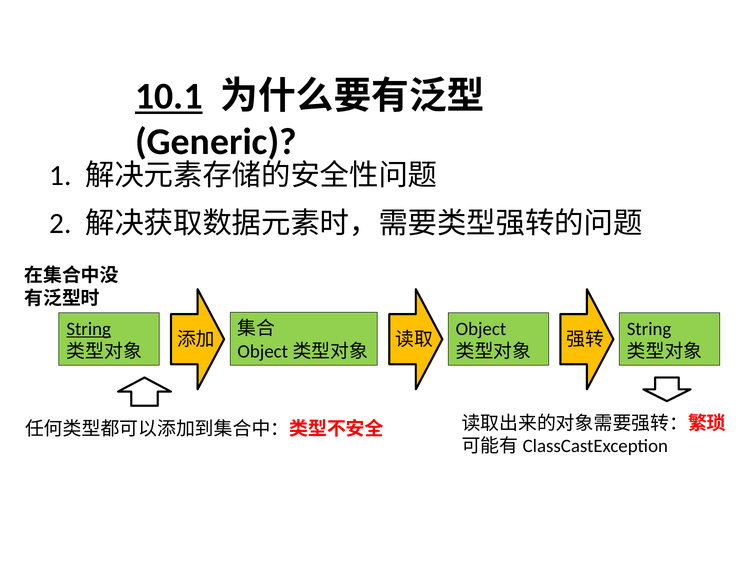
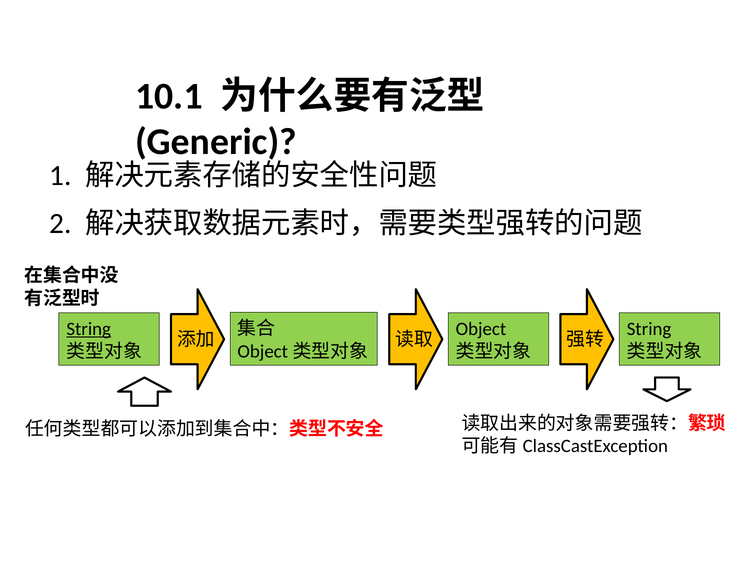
10.1 underline: present -> none (169, 96)
